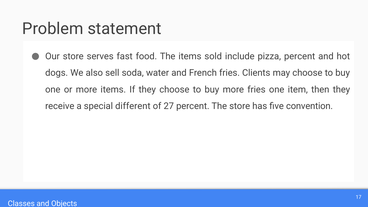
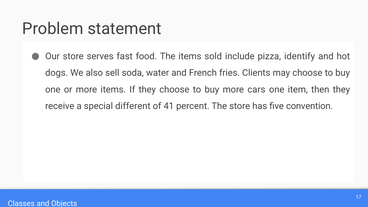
pizza percent: percent -> identify (300, 56)
more fries: fries -> cars (256, 89)
27: 27 -> 41 (169, 106)
